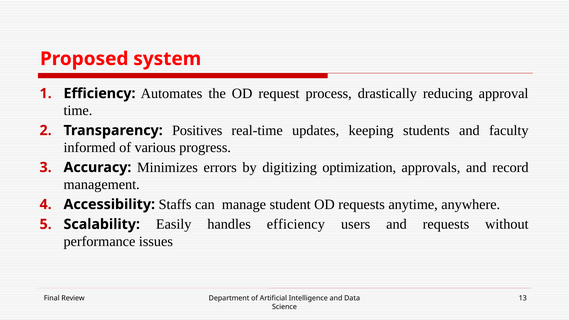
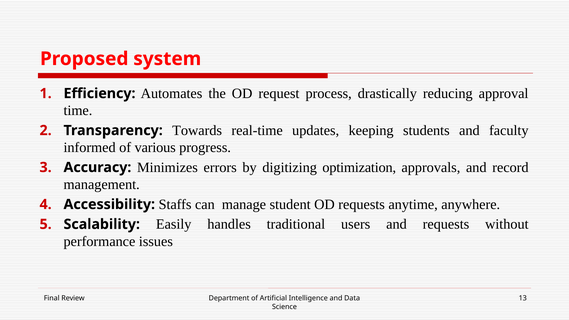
Positives: Positives -> Towards (197, 130)
handles efficiency: efficiency -> traditional (296, 224)
